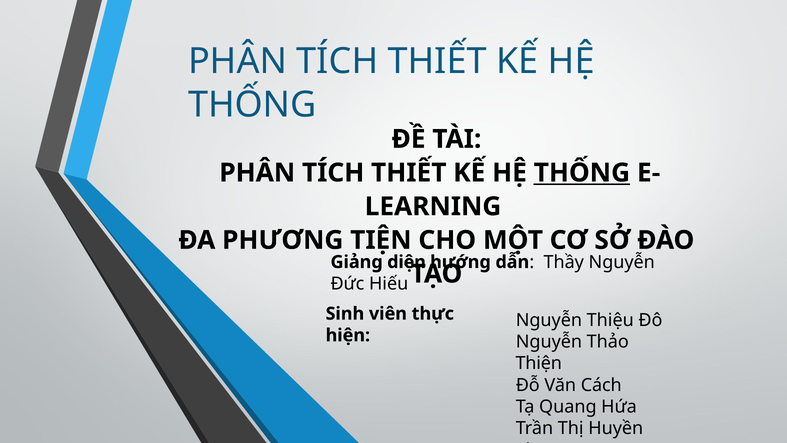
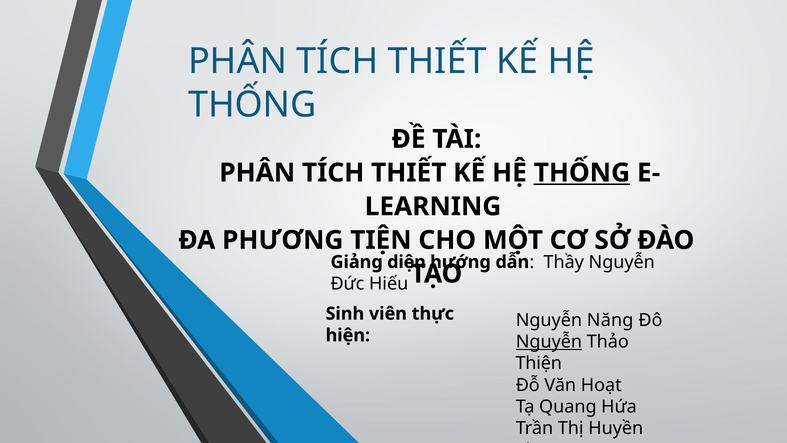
Thiệu: Thiệu -> Năng (610, 320)
Nguyễn underline: none -> present (549, 342)
Cách: Cách -> Hoạt (601, 385)
